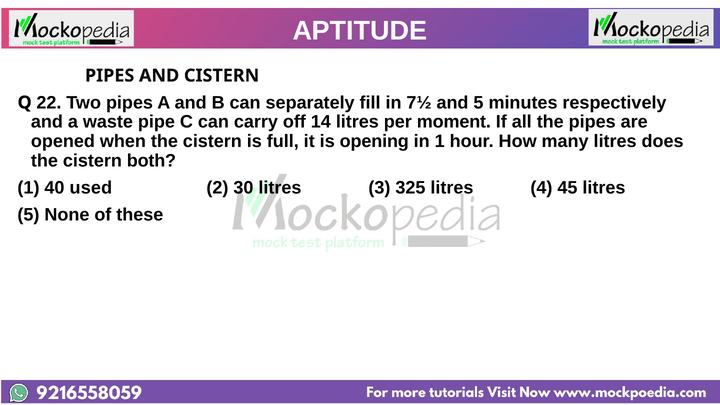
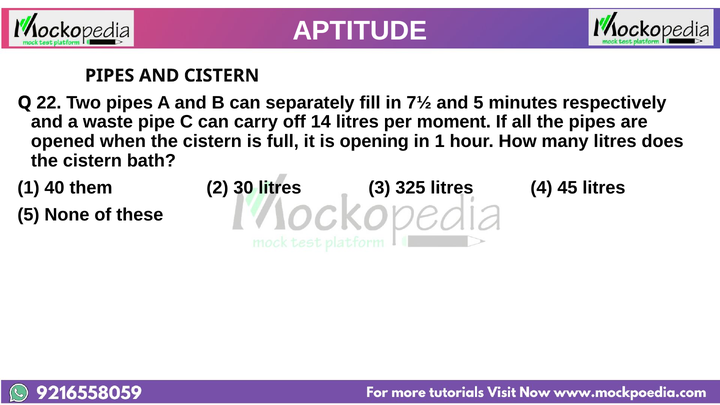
both: both -> bath (151, 161)
used: used -> them (91, 188)
